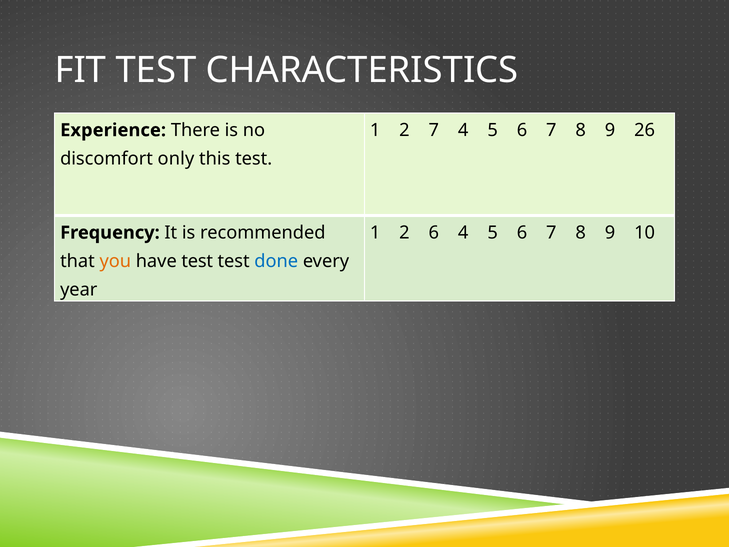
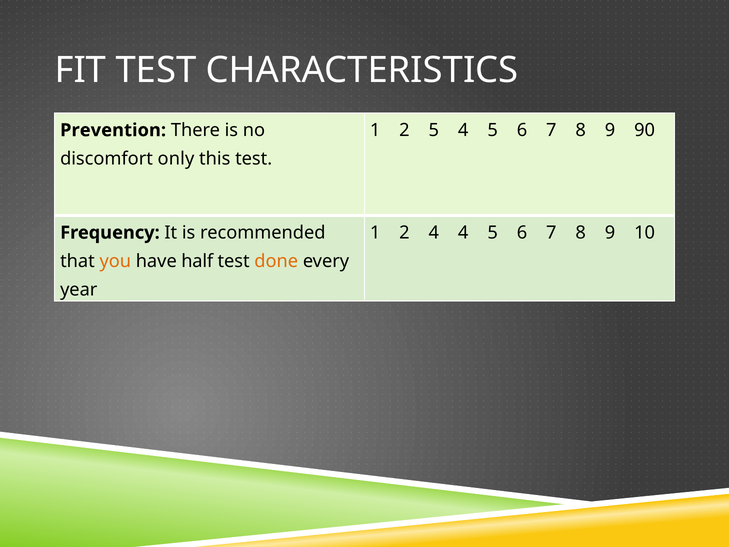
2 7: 7 -> 5 (434, 130)
26: 26 -> 90 (645, 130)
Experience: Experience -> Prevention (113, 130)
2 6: 6 -> 4 (434, 233)
have test: test -> half (197, 261)
done colour: blue -> orange (276, 261)
